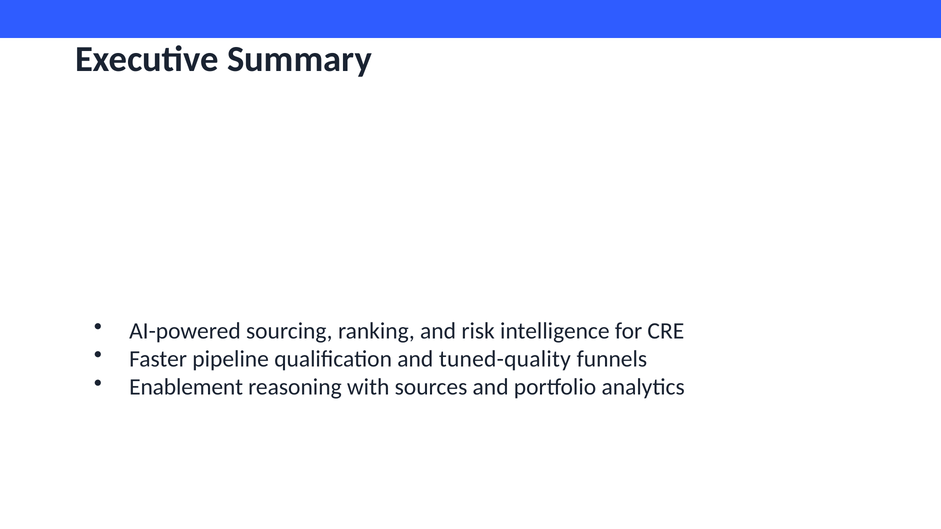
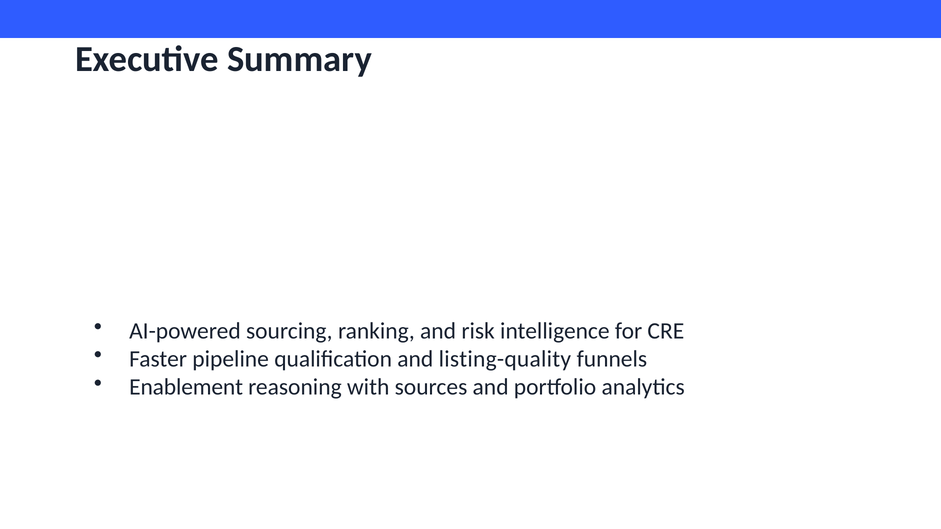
tuned-quality: tuned-quality -> listing-quality (505, 359)
